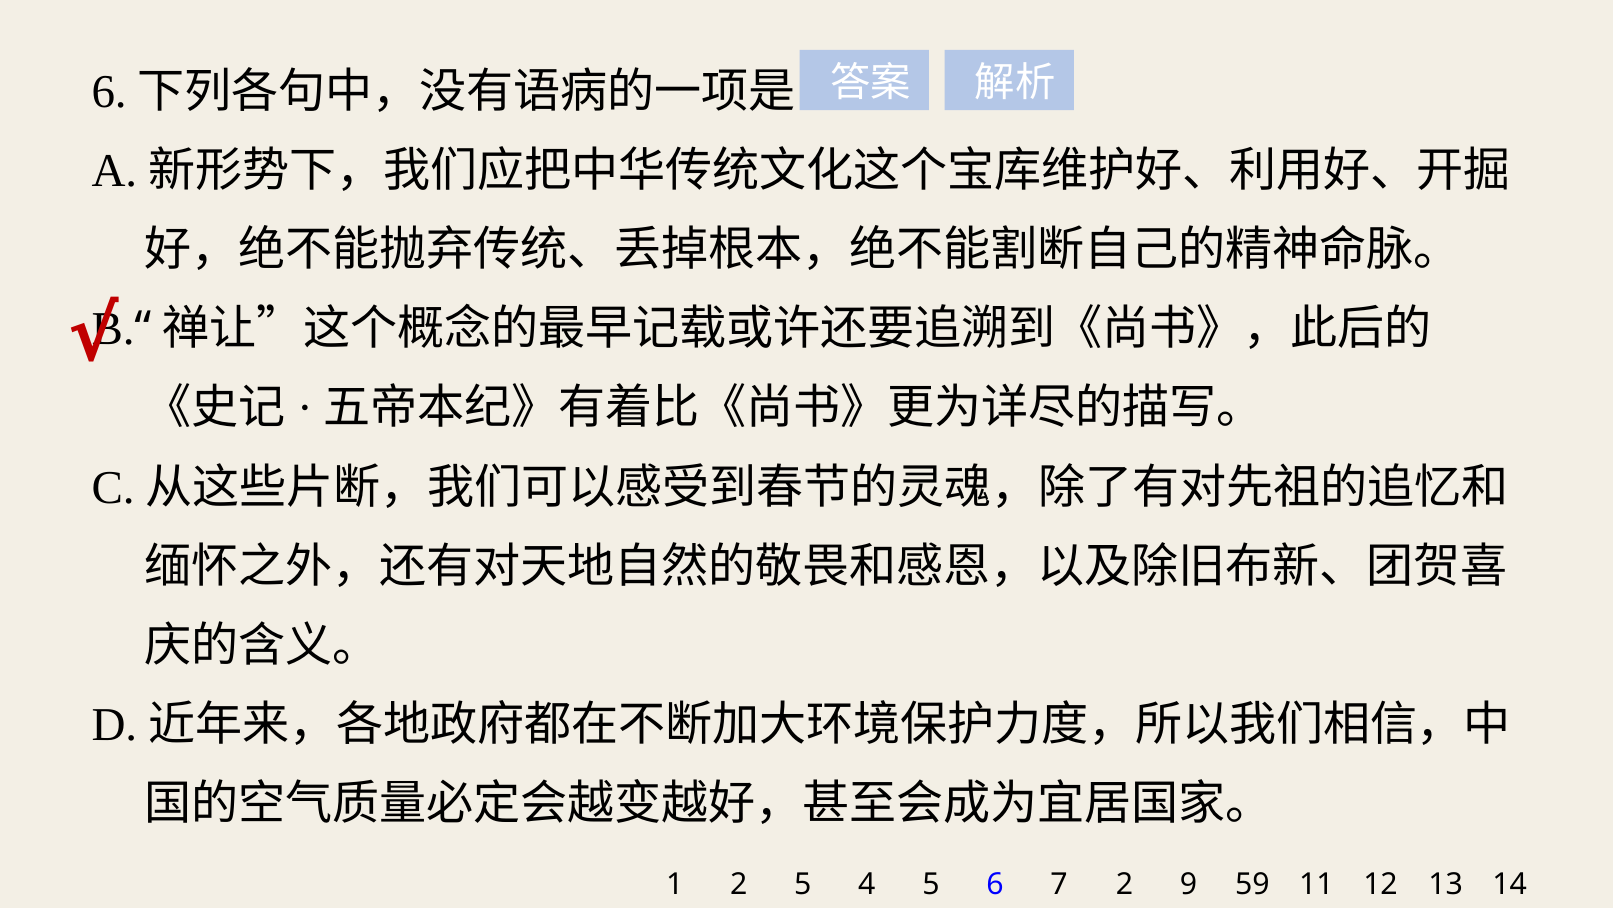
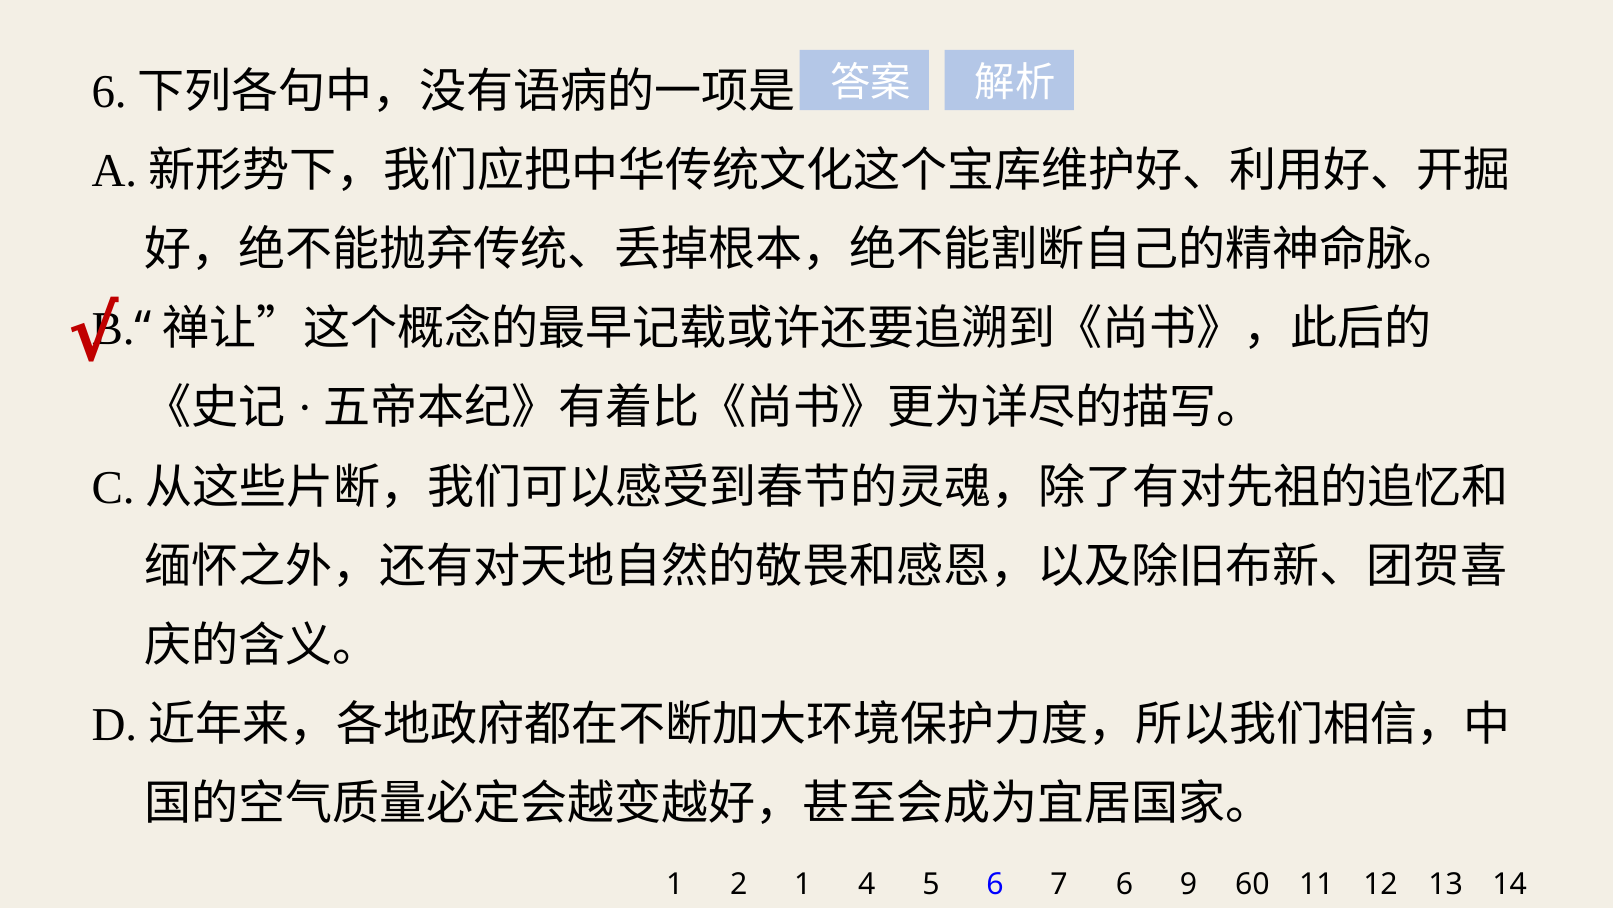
2 5: 5 -> 1 (803, 885)
5 2: 2 -> 6 (1124, 885)
59: 59 -> 60 (1252, 885)
